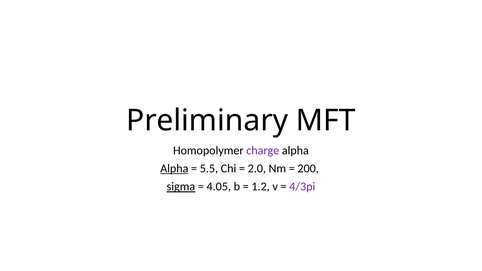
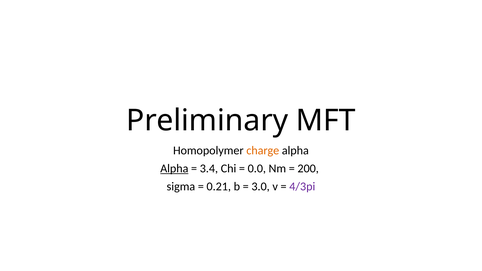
charge colour: purple -> orange (263, 151)
5.5: 5.5 -> 3.4 (209, 169)
2.0: 2.0 -> 0.0 (257, 169)
sigma underline: present -> none (181, 187)
4.05: 4.05 -> 0.21 (219, 187)
1.2: 1.2 -> 3.0 (261, 187)
